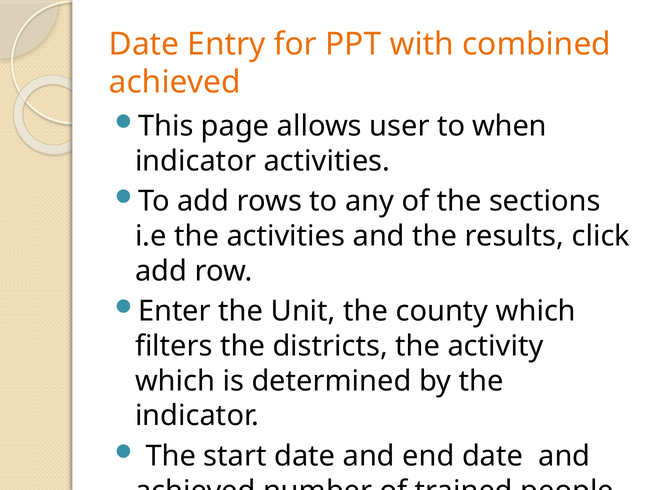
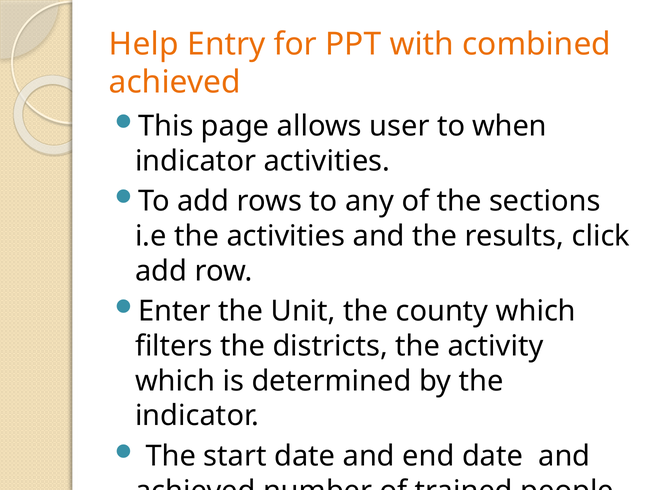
Date: Date -> Help (144, 44)
